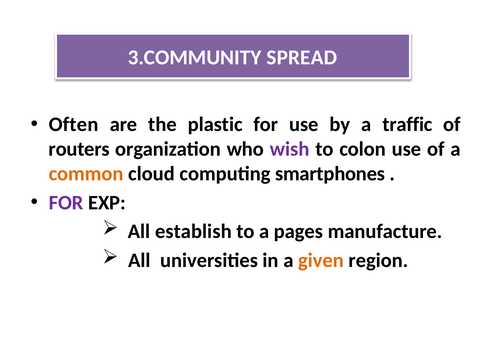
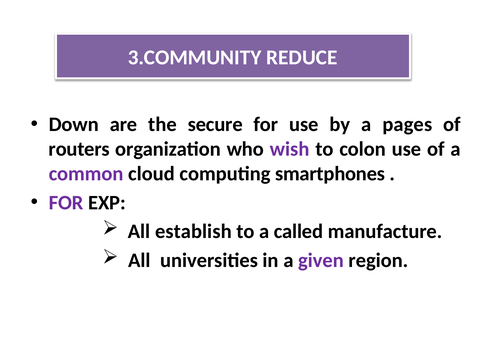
SPREAD: SPREAD -> REDUCE (302, 57)
Often: Often -> Down (74, 124)
plastic: plastic -> secure (215, 124)
traffic: traffic -> pages (407, 124)
common colour: orange -> purple (86, 174)
pages: pages -> called (298, 231)
given colour: orange -> purple (321, 260)
